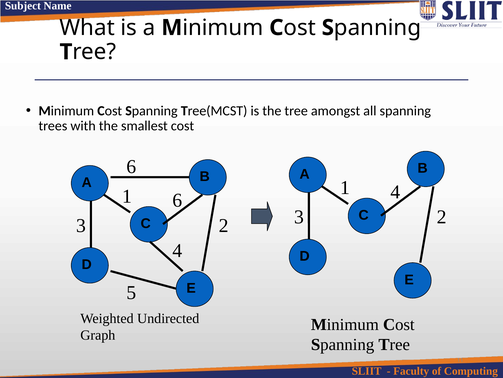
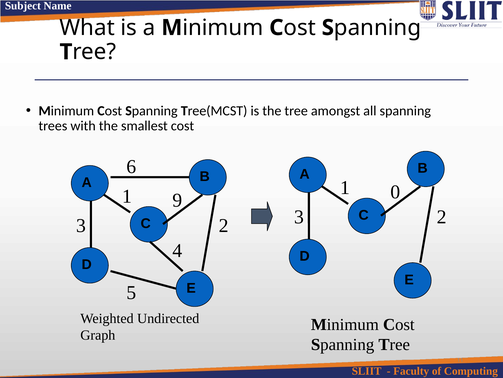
1 4: 4 -> 0 (395, 192)
1 6: 6 -> 9 (177, 200)
